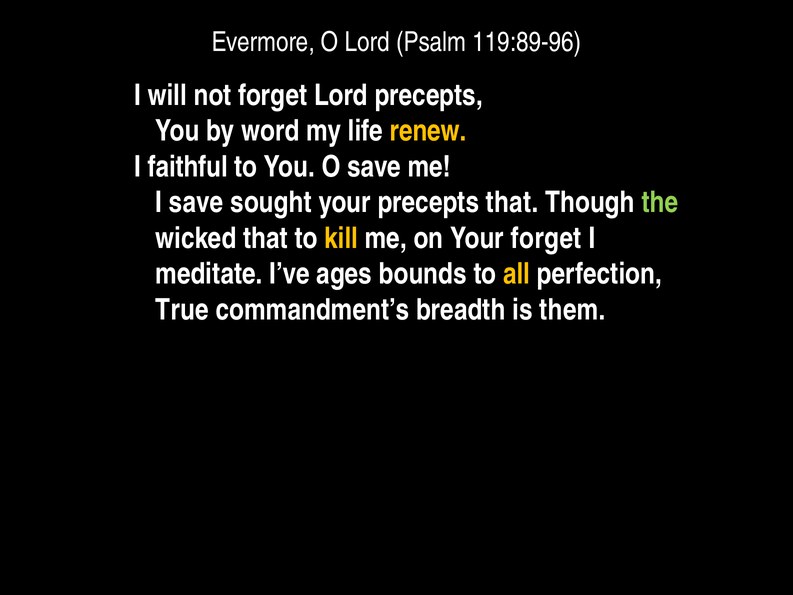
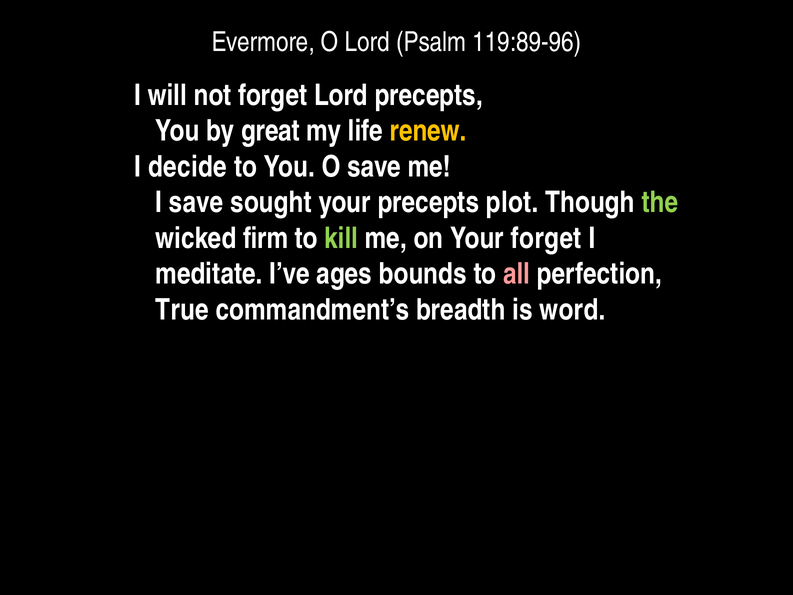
word: word -> great (270, 131)
faithful: faithful -> decide (188, 167)
precepts that: that -> plot (512, 203)
wicked that: that -> firm (266, 238)
kill colour: yellow -> light green (341, 238)
all colour: yellow -> pink (517, 274)
them: them -> word (573, 310)
